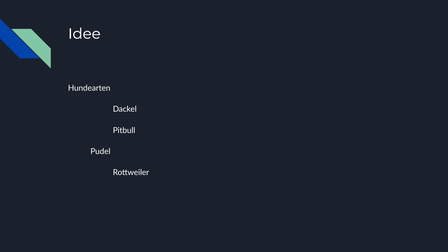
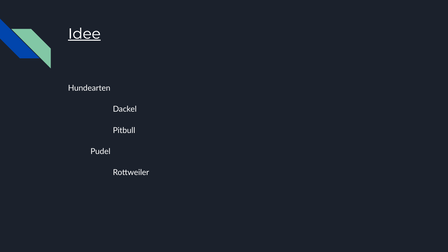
Idee underline: none -> present (84, 34)
